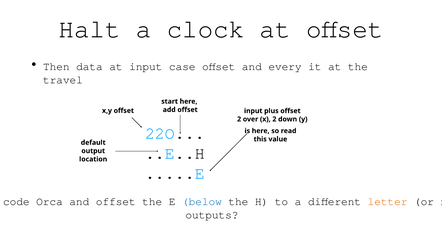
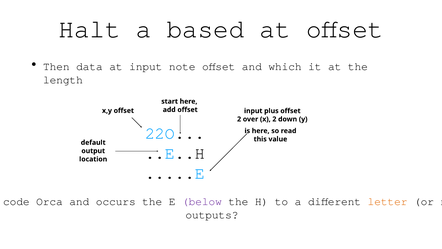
clock: clock -> based (206, 29)
case: case -> note (182, 66)
every: every -> which (285, 66)
travel: travel -> length (63, 80)
and offset: offset -> occurs (116, 201)
below colour: blue -> purple (202, 201)
